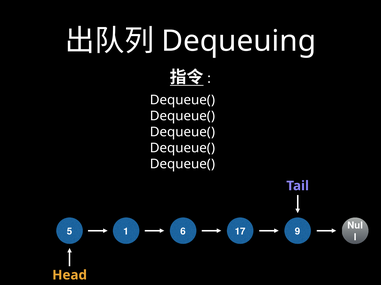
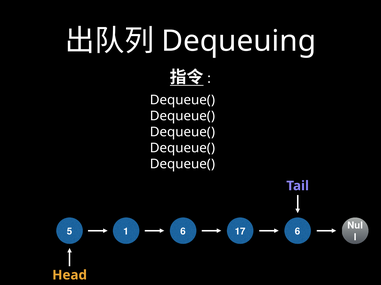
9: 9 -> 6 (298, 232)
